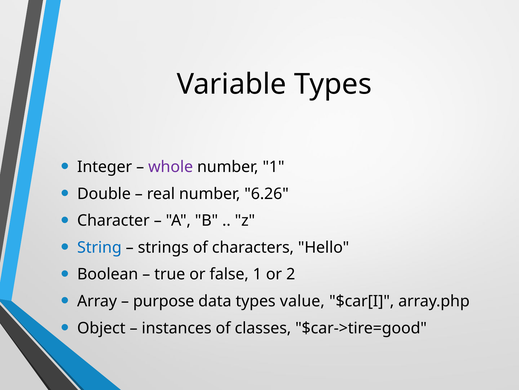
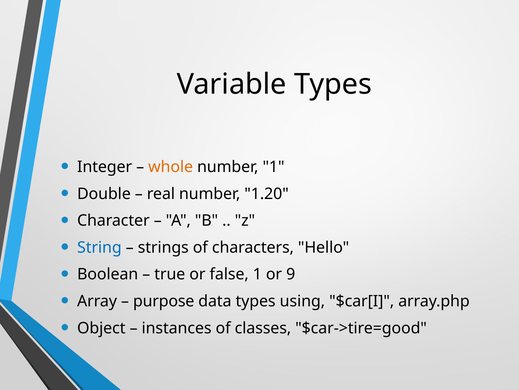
whole colour: purple -> orange (171, 167)
6.26: 6.26 -> 1.20 (267, 193)
2: 2 -> 9 (291, 274)
value: value -> using (302, 301)
